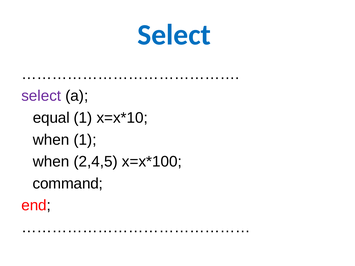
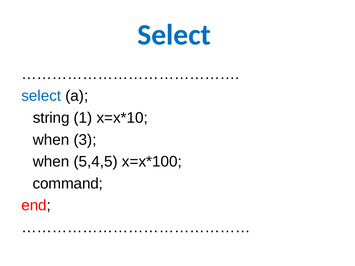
select colour: purple -> blue (41, 96)
equal: equal -> string (51, 118)
when 1: 1 -> 3 (85, 140)
2,4,5: 2,4,5 -> 5,4,5 (96, 162)
